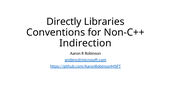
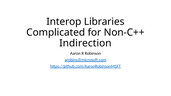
Directly: Directly -> Interop (64, 22)
Conventions: Conventions -> Complicated (56, 32)
